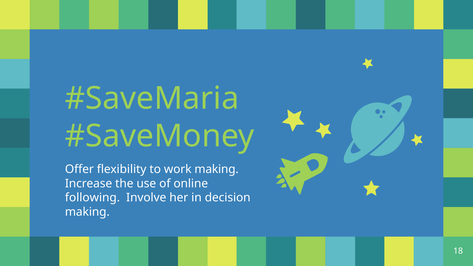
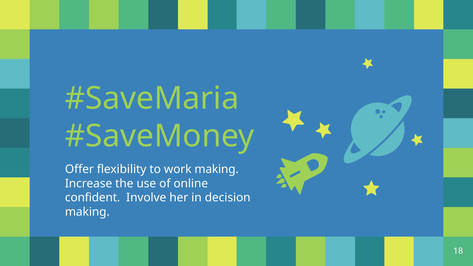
following: following -> confident (93, 198)
